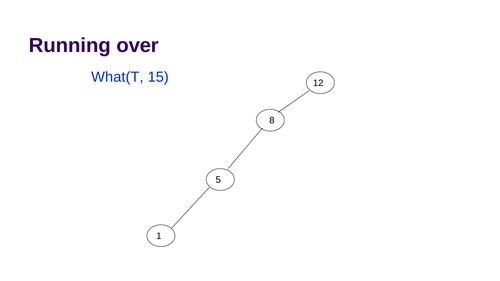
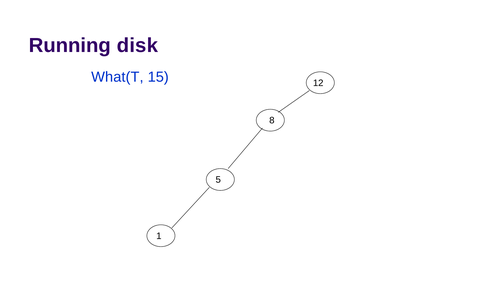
over: over -> disk (137, 45)
